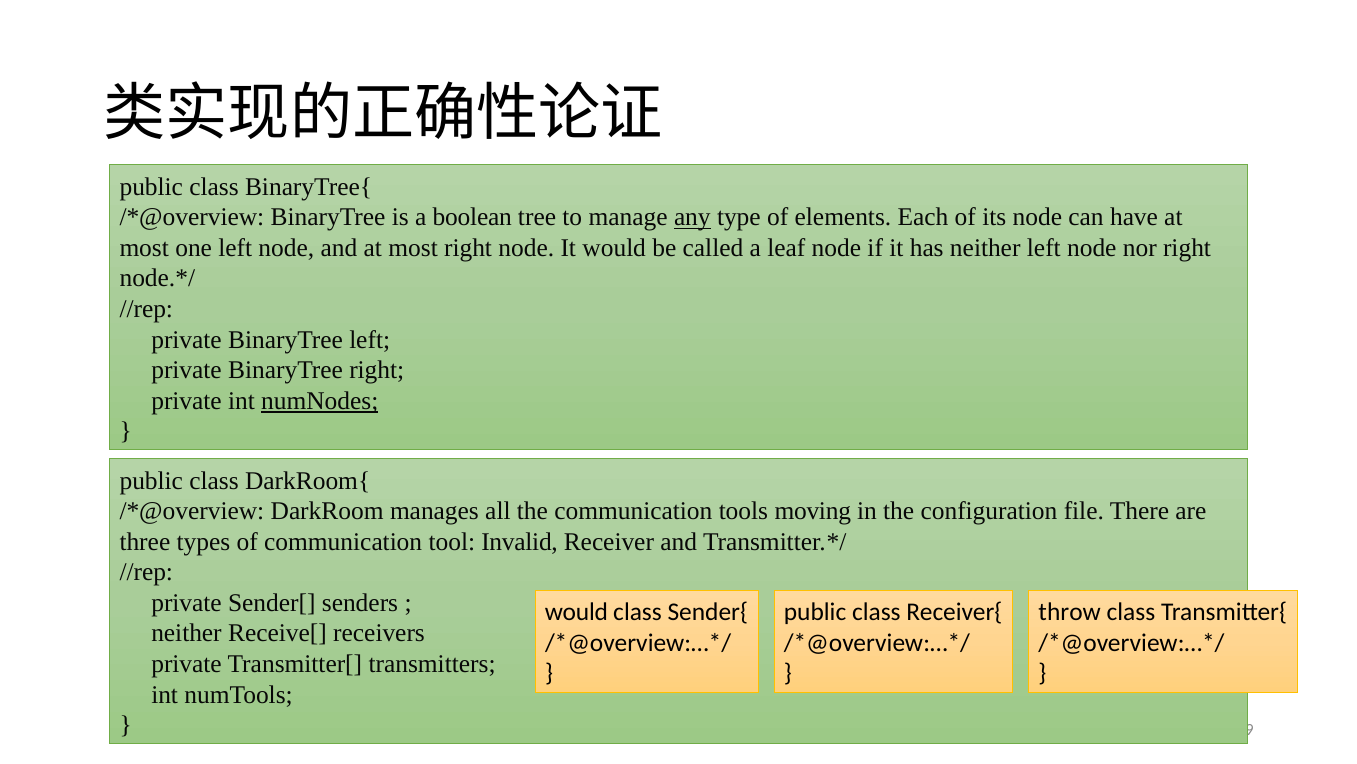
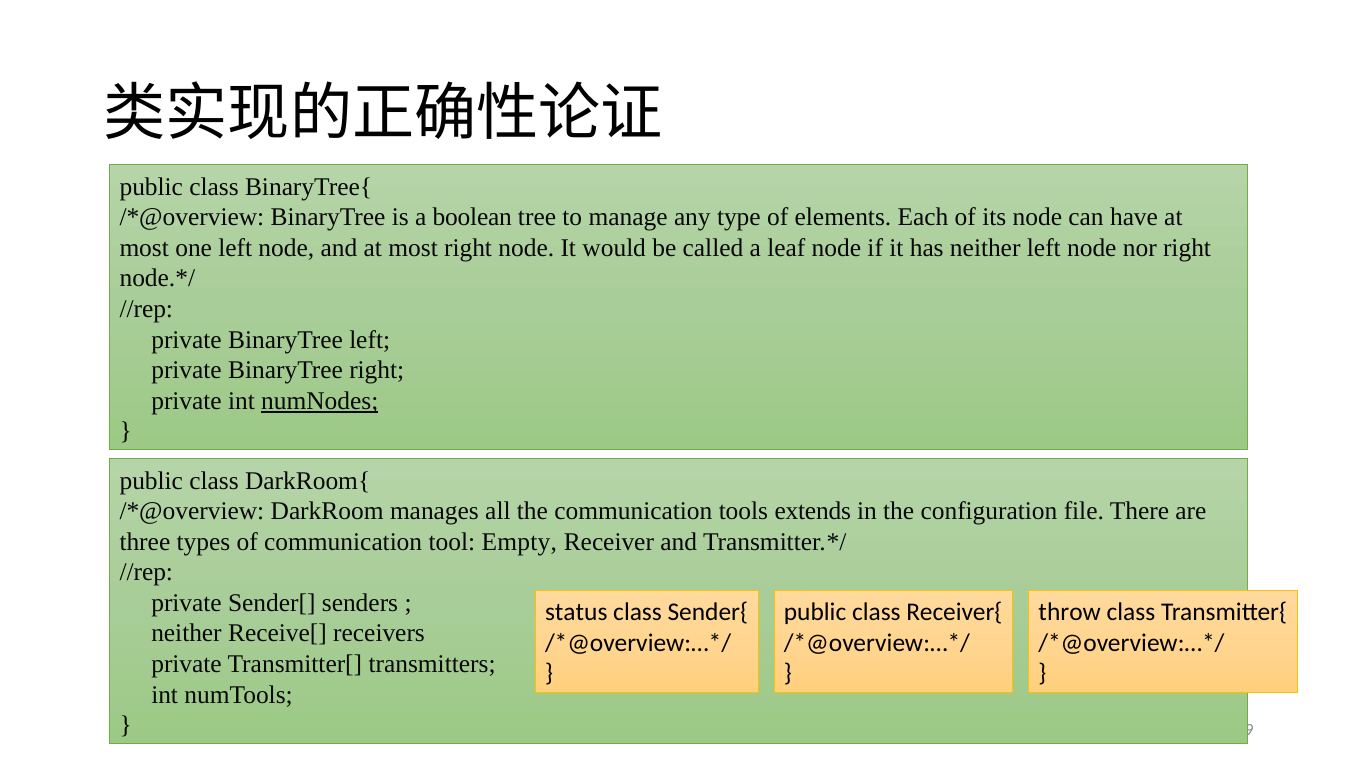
any underline: present -> none (692, 217)
moving: moving -> extends (813, 511)
Invalid: Invalid -> Empty (519, 541)
would: would -> status (576, 612)
